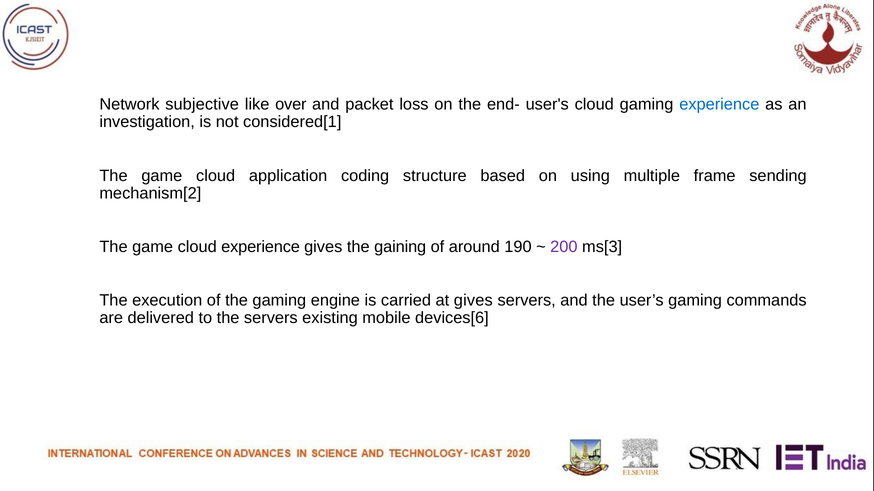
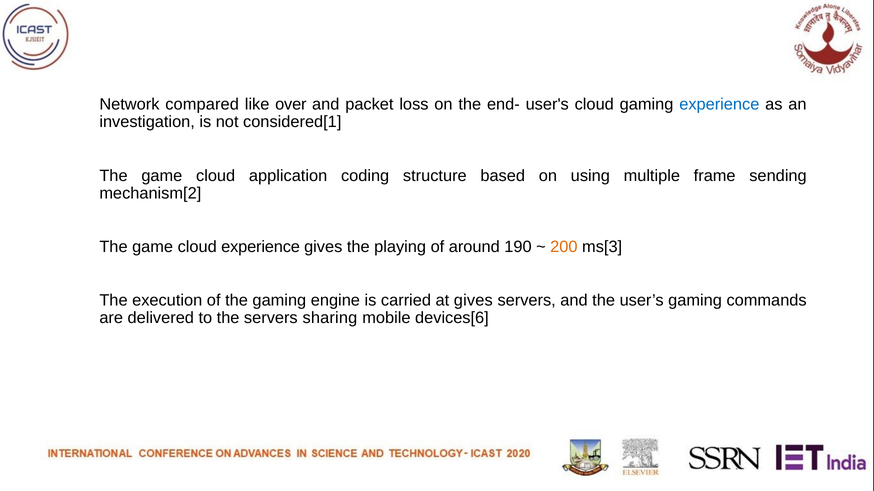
subjective: subjective -> compared (202, 105)
gaining: gaining -> playing (400, 247)
200 colour: purple -> orange (564, 247)
existing: existing -> sharing (330, 318)
